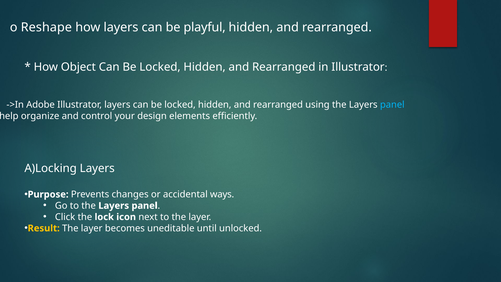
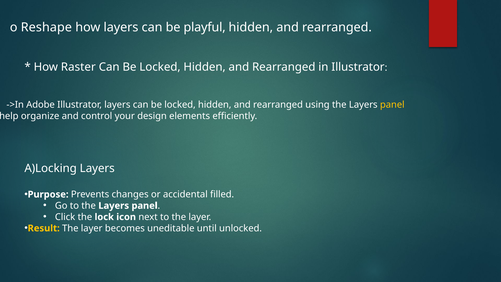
Object: Object -> Raster (78, 67)
panel colour: light blue -> yellow (392, 105)
ways: ways -> filled (222, 194)
